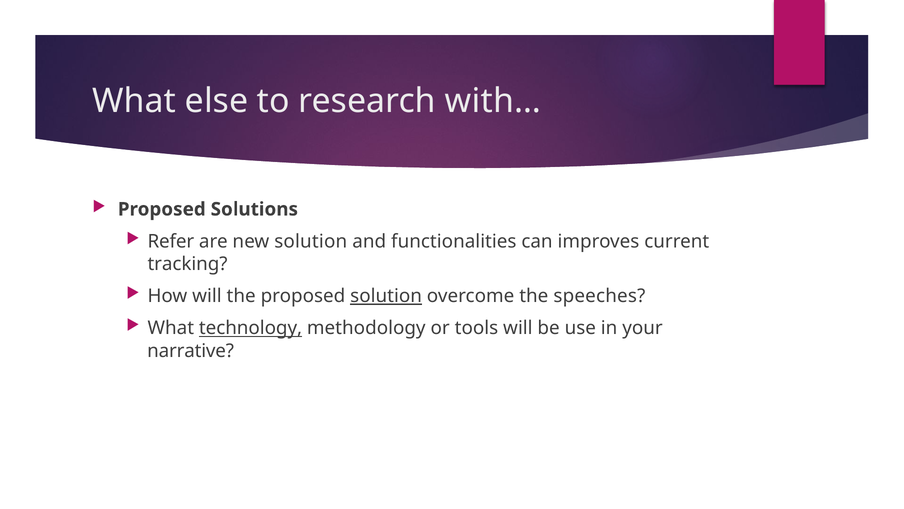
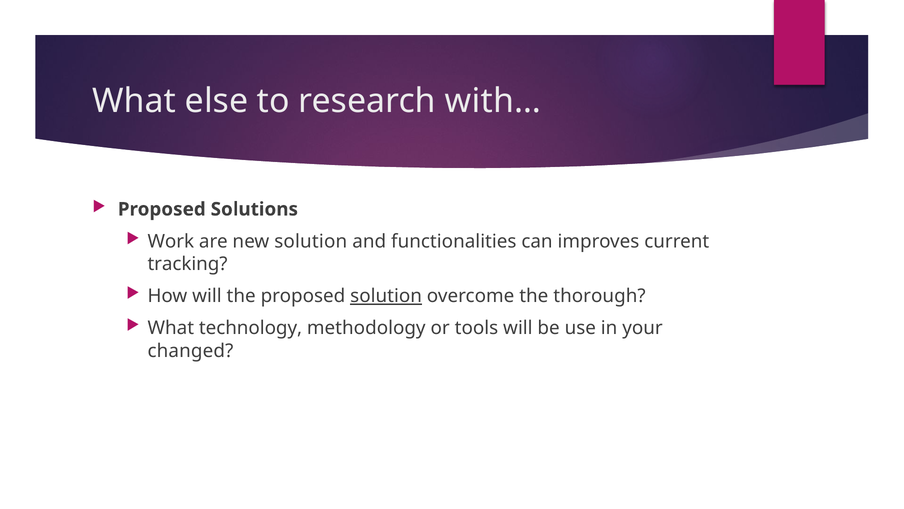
Refer: Refer -> Work (171, 241)
speeches: speeches -> thorough (599, 296)
technology underline: present -> none (251, 328)
narrative: narrative -> changed (190, 351)
